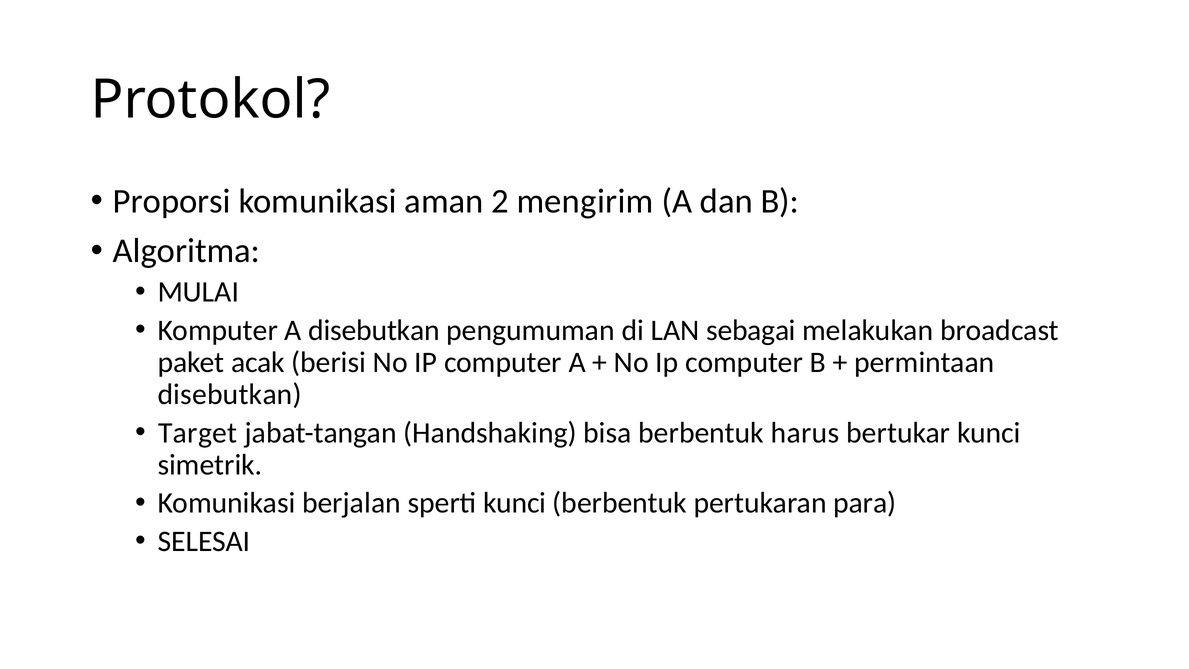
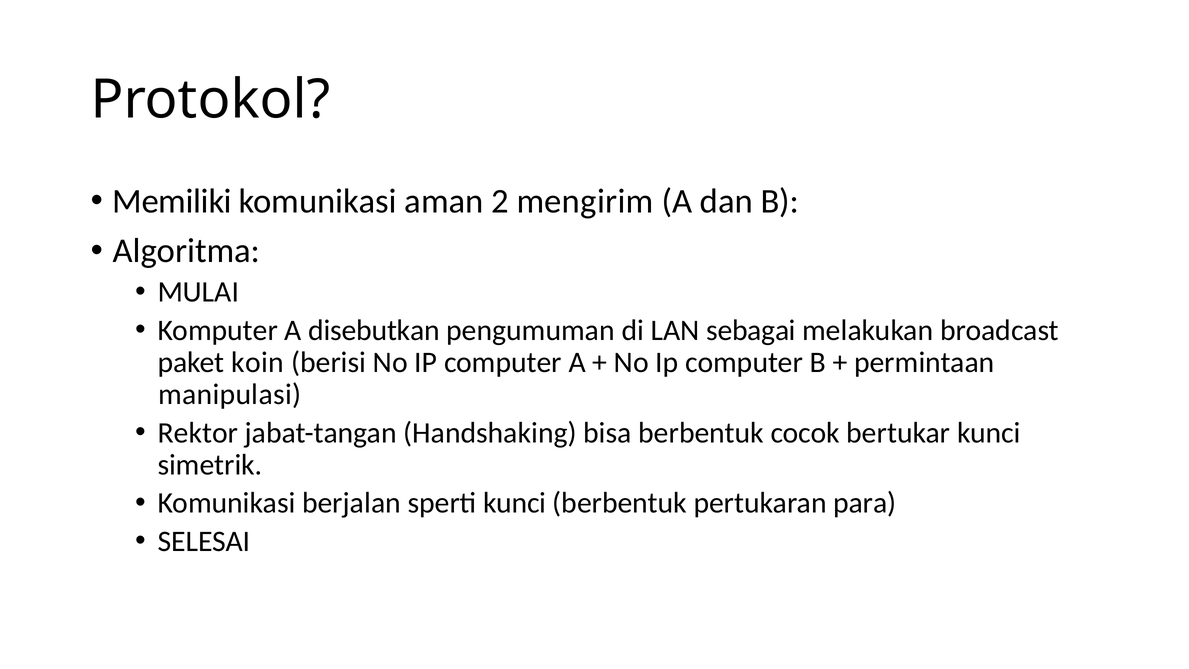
Proporsi: Proporsi -> Memiliki (172, 201)
acak: acak -> koin (258, 362)
disebutkan: disebutkan -> manipulasi (230, 394)
Target: Target -> Rektor (198, 433)
harus: harus -> cocok (805, 433)
